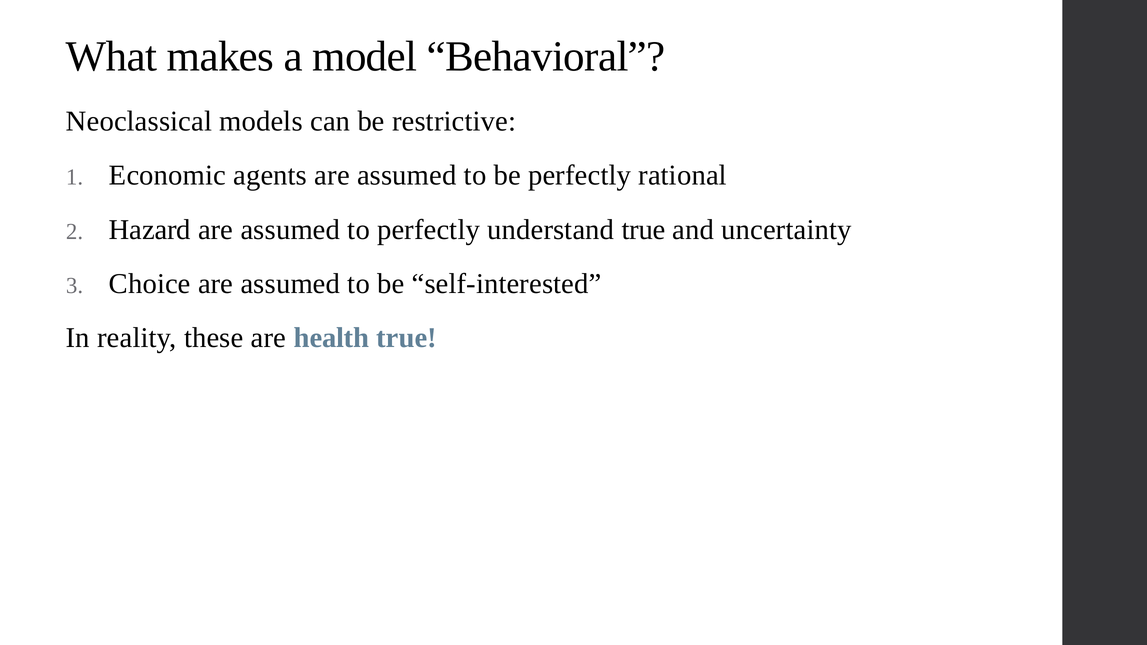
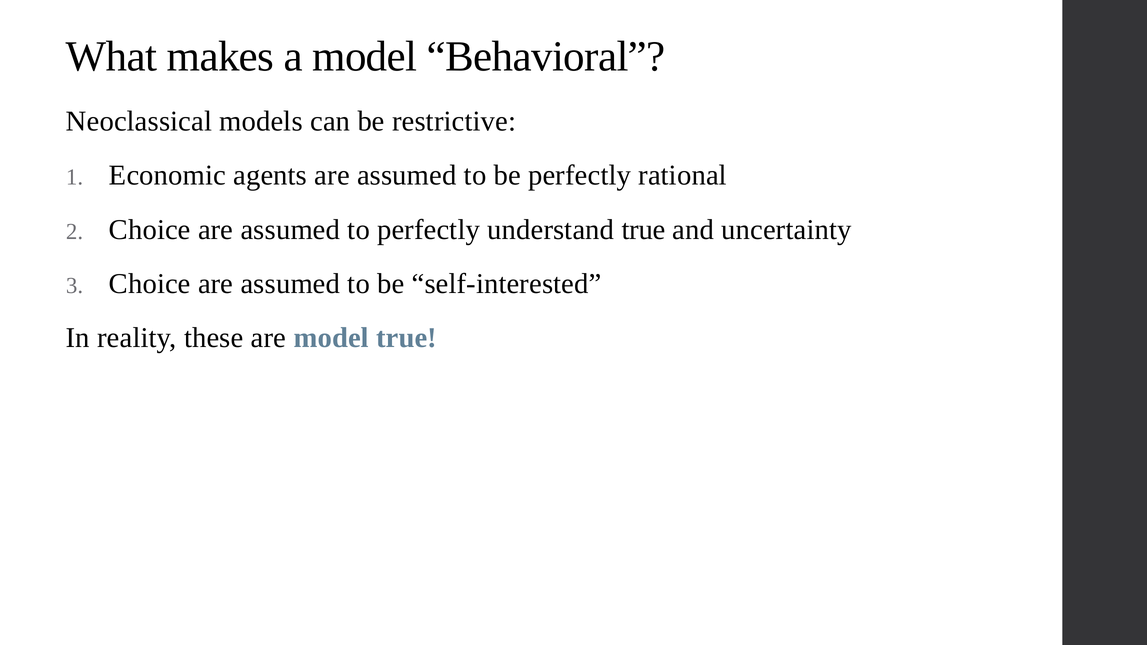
Hazard: Hazard -> Choice (150, 230)
are health: health -> model (331, 338)
